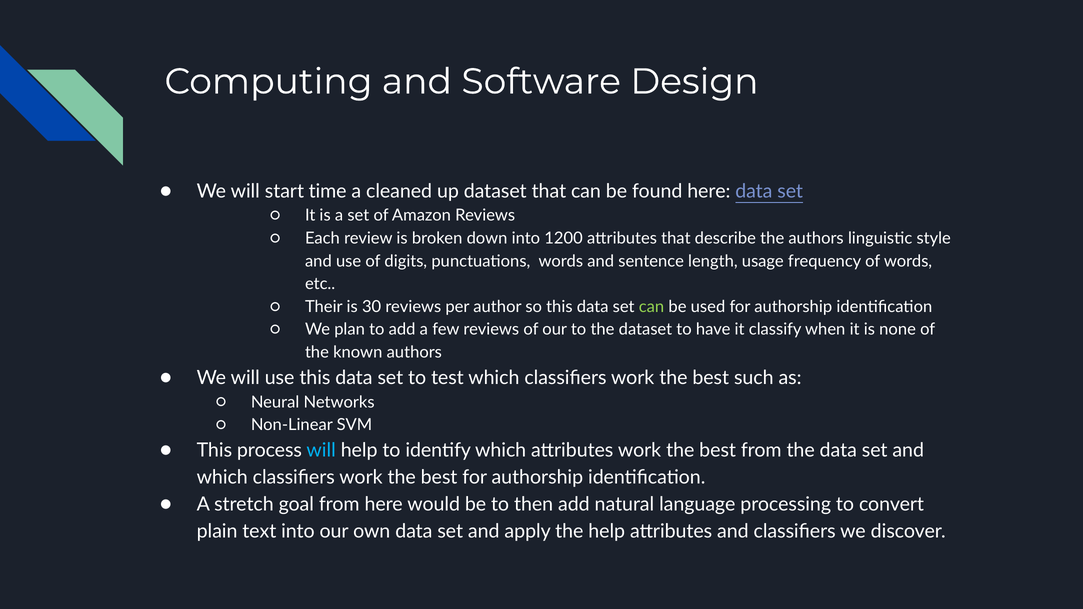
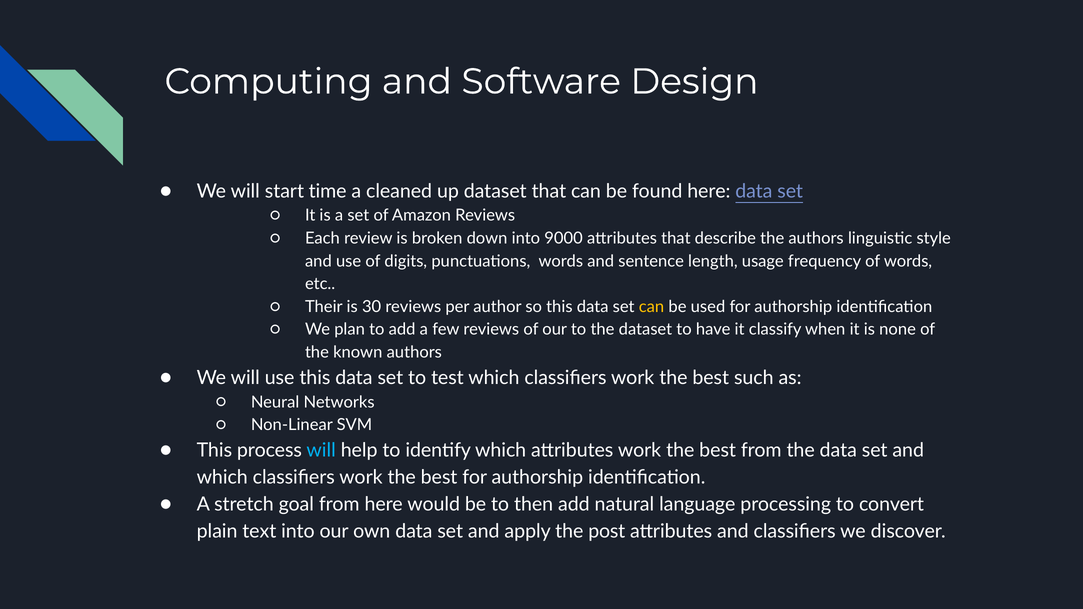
1200: 1200 -> 9000 (564, 238)
can colour: light green -> yellow (651, 307)
the help: help -> post (607, 531)
